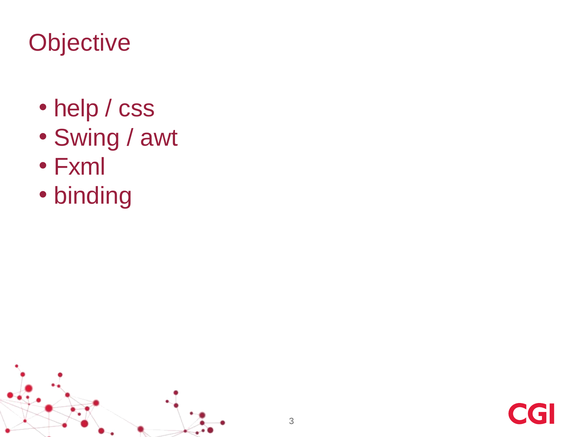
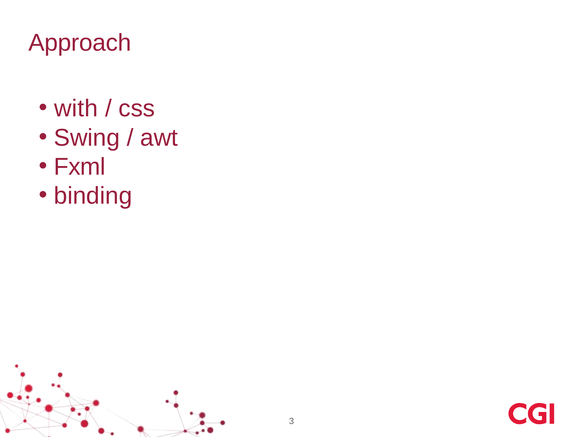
Objective: Objective -> Approach (80, 43)
help: help -> with (76, 109)
